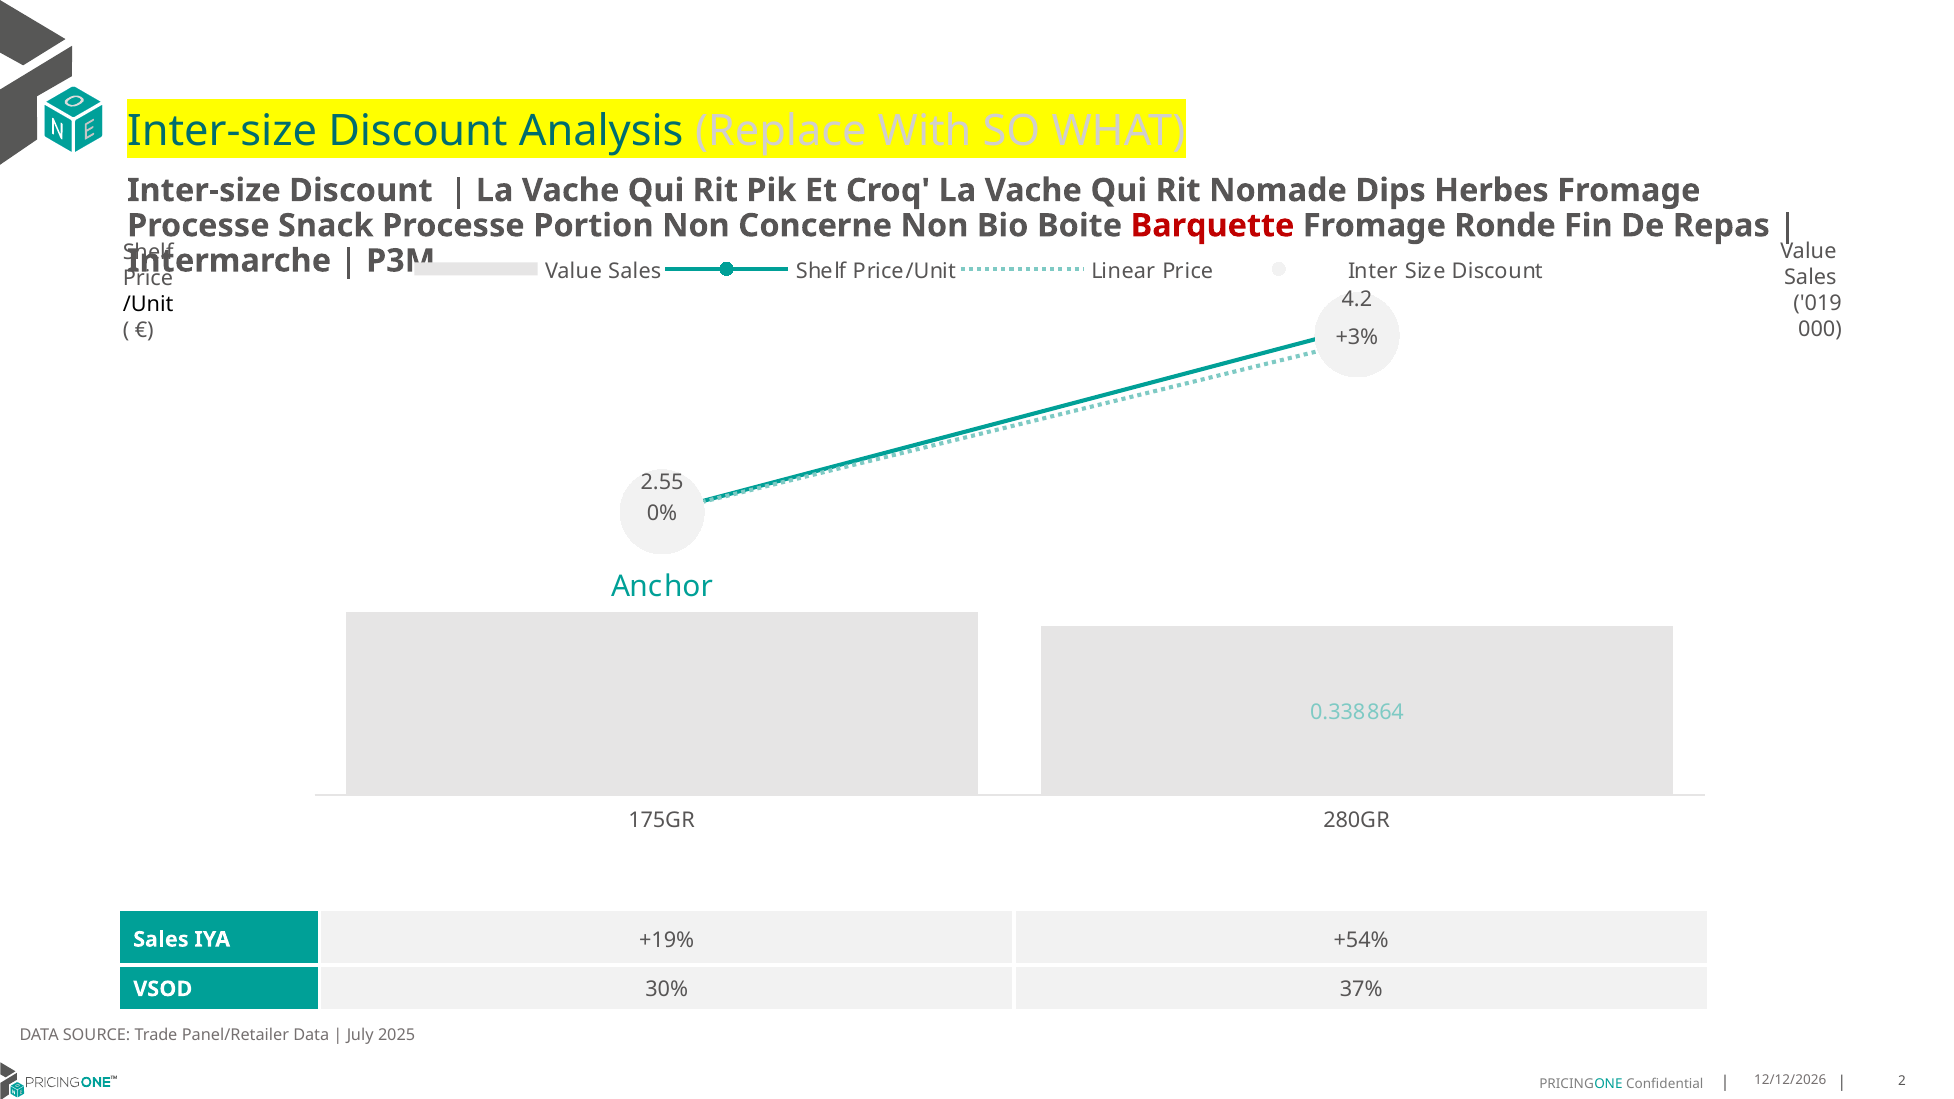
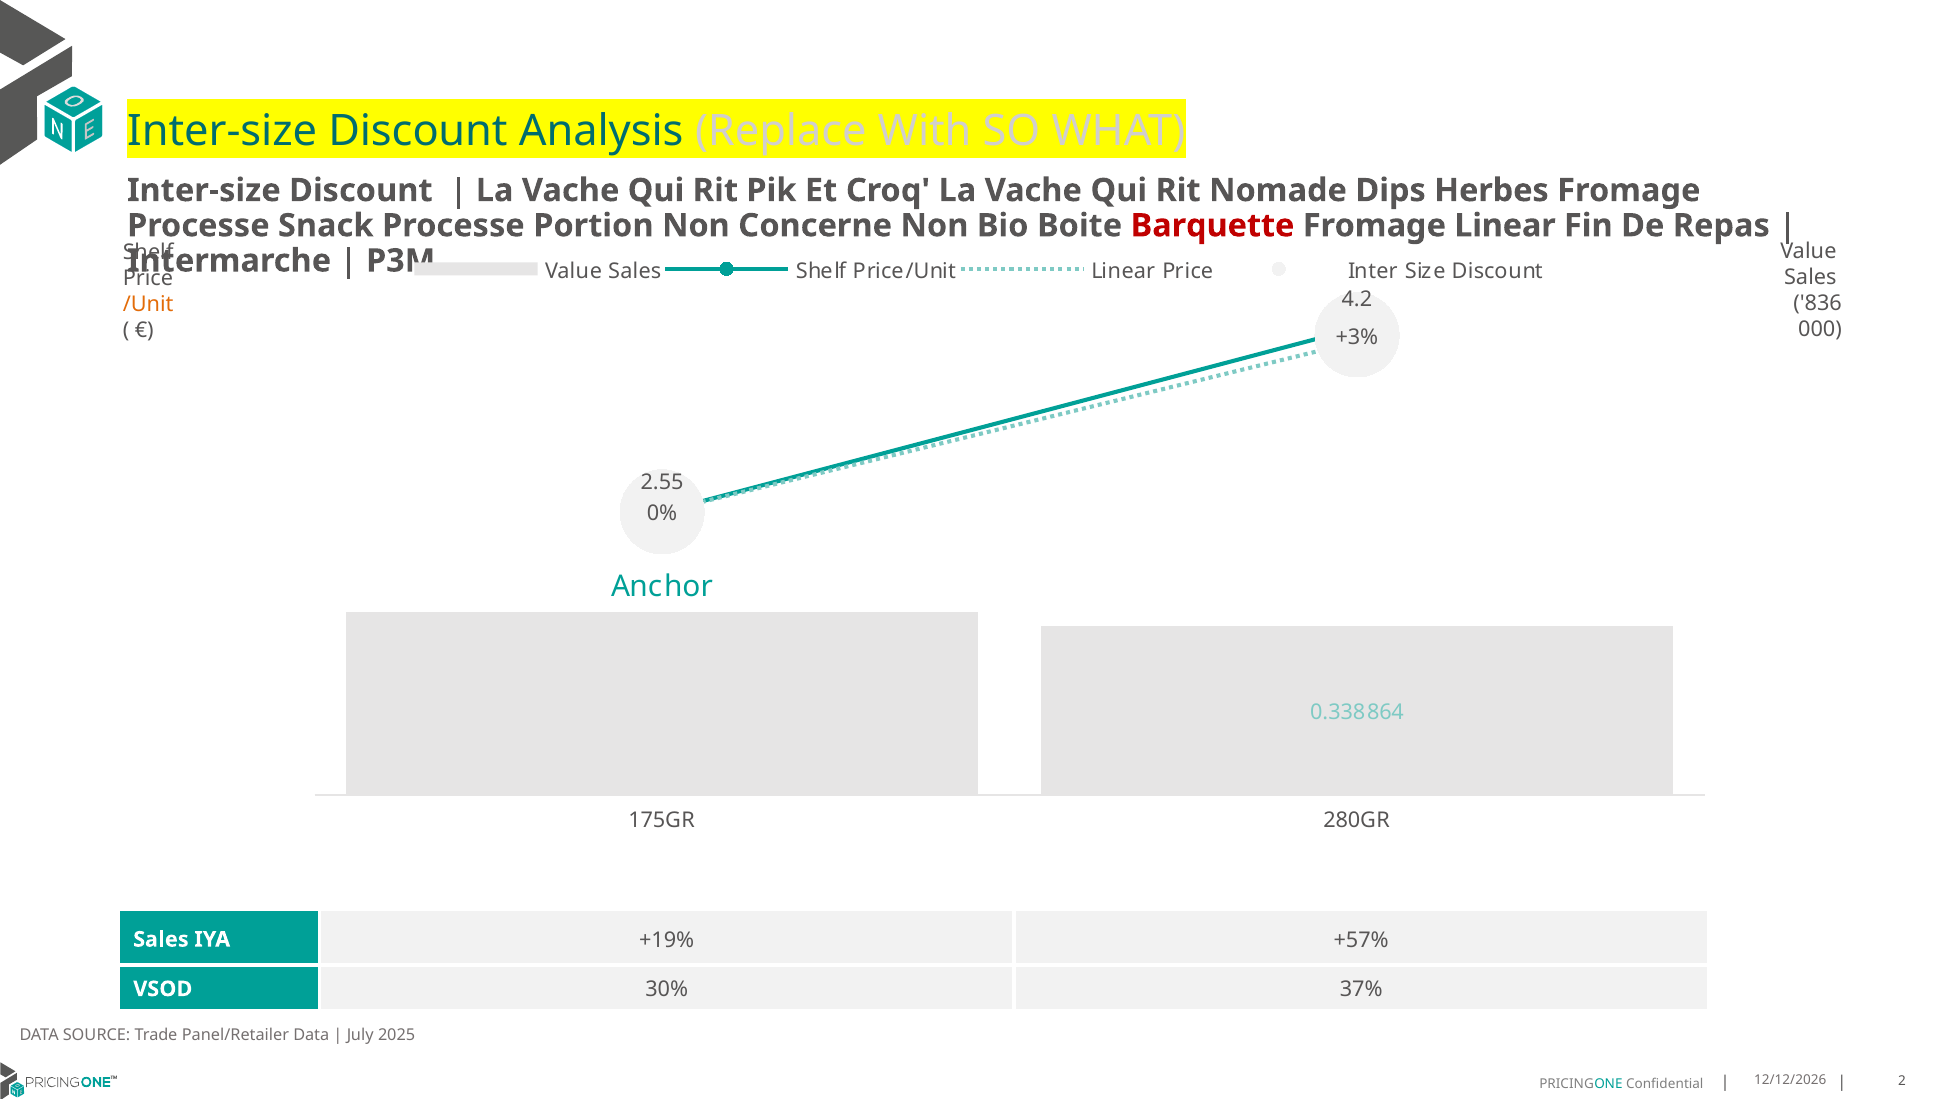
Fromage Ronde: Ronde -> Linear (1505, 226)
019: 019 -> 836 (1818, 303)
/Unit colour: black -> orange (148, 304)
+54%: +54% -> +57% (1361, 940)
